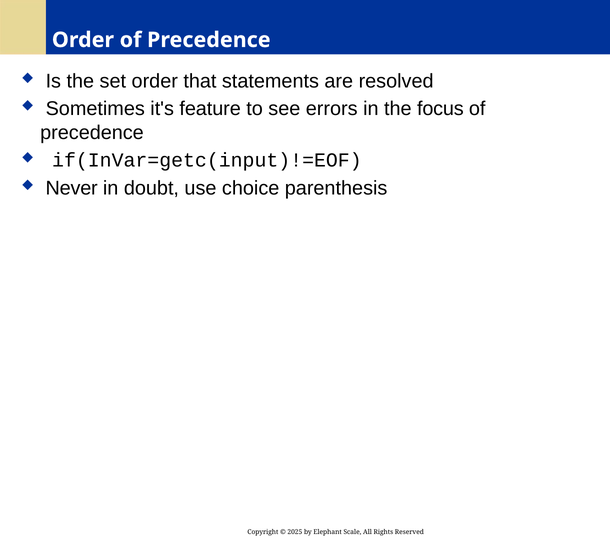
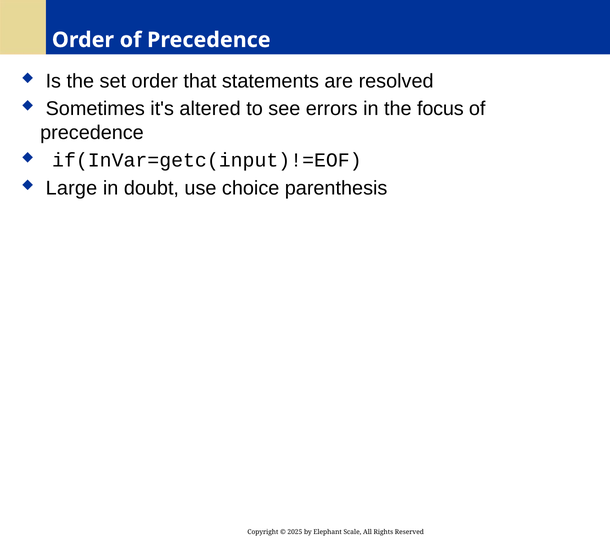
feature: feature -> altered (210, 109)
Never: Never -> Large (71, 188)
